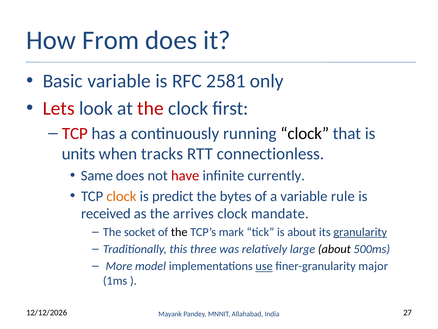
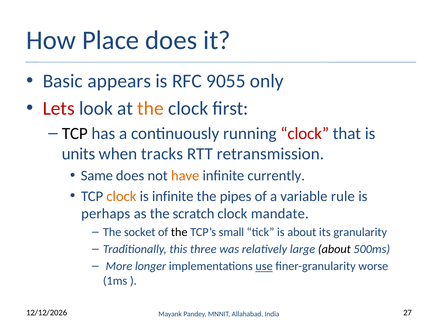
From: From -> Place (111, 40)
Basic variable: variable -> appears (119, 81)
2581: 2581 -> 9055 (226, 81)
the colour: red -> orange (151, 108)
TCP colour: red -> black (75, 133)
clock colour: black -> red (305, 133)
connectionless: connectionless -> retransmission (270, 154)
have colour: red -> orange (185, 176)
is predict: predict -> infinite (173, 196)
bytes: bytes -> pipes (236, 196)
received: received -> perhaps (106, 213)
arrives: arrives -> scratch (194, 213)
mark: mark -> small (231, 232)
granularity underline: present -> none (360, 232)
model: model -> longer (151, 266)
major: major -> worse (373, 266)
